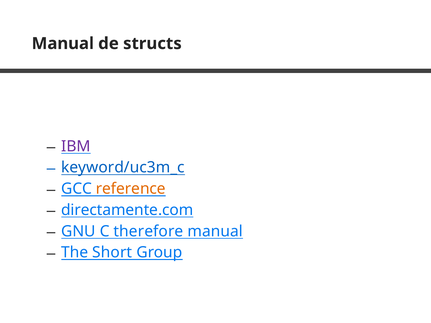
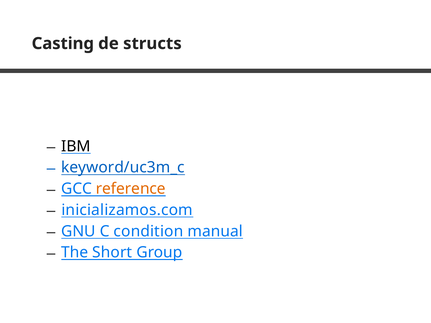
Manual: Manual -> Casting (63, 44)
IBM colour: purple -> black (76, 146)
directamente.com: directamente.com -> inicializamos.com (127, 210)
therefore: therefore -> condition (148, 231)
